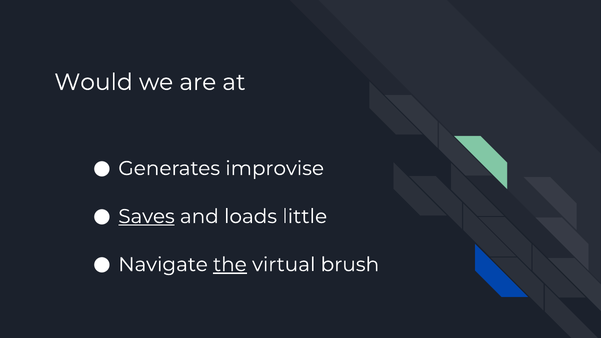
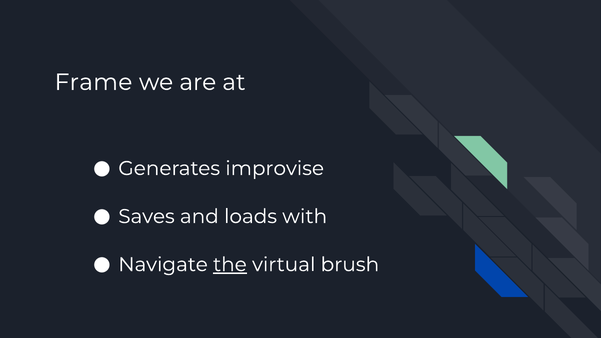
Would: Would -> Frame (93, 82)
Saves underline: present -> none (147, 217)
little: little -> with (305, 217)
